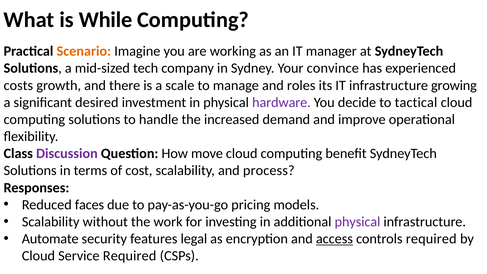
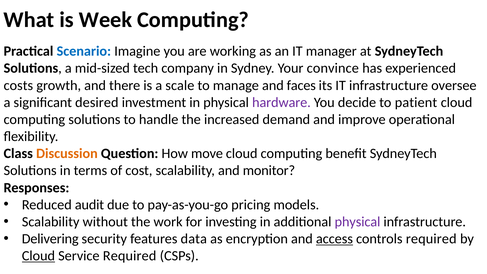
While: While -> Week (105, 20)
Scenario colour: orange -> blue (84, 51)
roles: roles -> faces (301, 85)
growing: growing -> oversee (454, 85)
tactical: tactical -> patient (416, 102)
Discussion colour: purple -> orange (67, 154)
process: process -> monitor (269, 171)
faces: faces -> audit (89, 205)
Automate: Automate -> Delivering (50, 239)
legal: legal -> data (194, 239)
Cloud underline: none -> present (38, 256)
